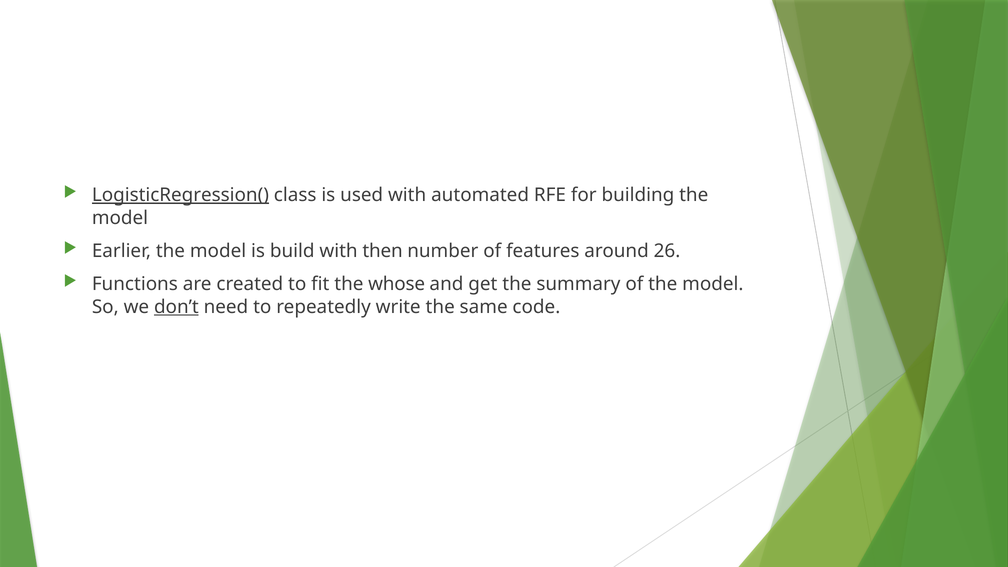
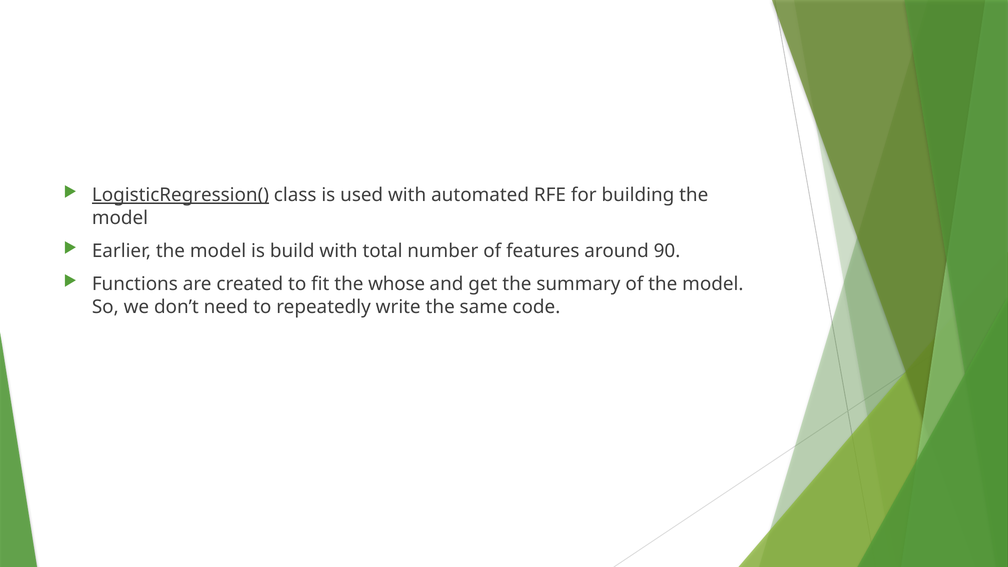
then: then -> total (383, 251)
26: 26 -> 90 (667, 251)
don’t underline: present -> none (176, 307)
